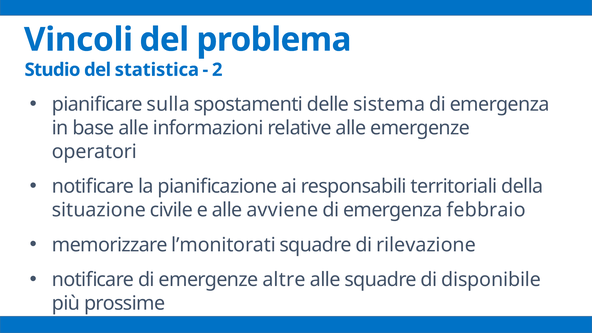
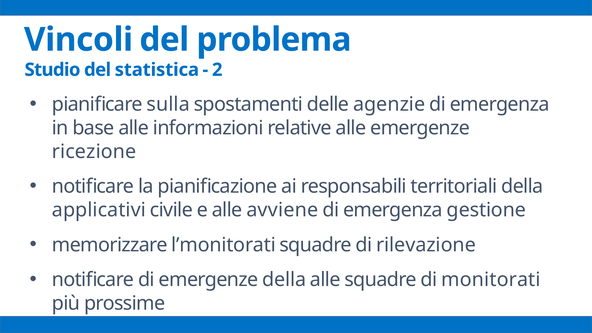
sistema: sistema -> agenzie (389, 104)
operatori: operatori -> ricezione (94, 152)
situazione: situazione -> applicativi (99, 210)
febbraio: febbraio -> gestione (486, 210)
emergenze altre: altre -> della (284, 280)
disponibile: disponibile -> monitorati (491, 280)
